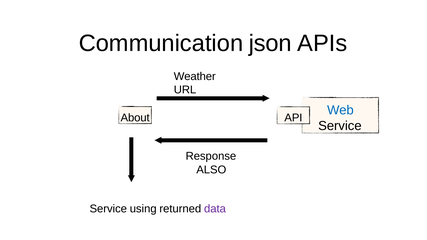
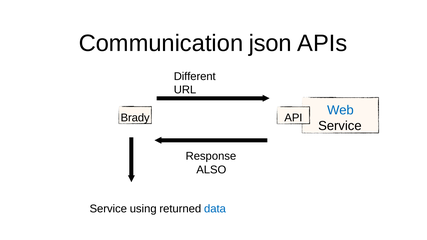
Weather: Weather -> Different (195, 76)
About: About -> Brady (135, 118)
data colour: purple -> blue (215, 209)
